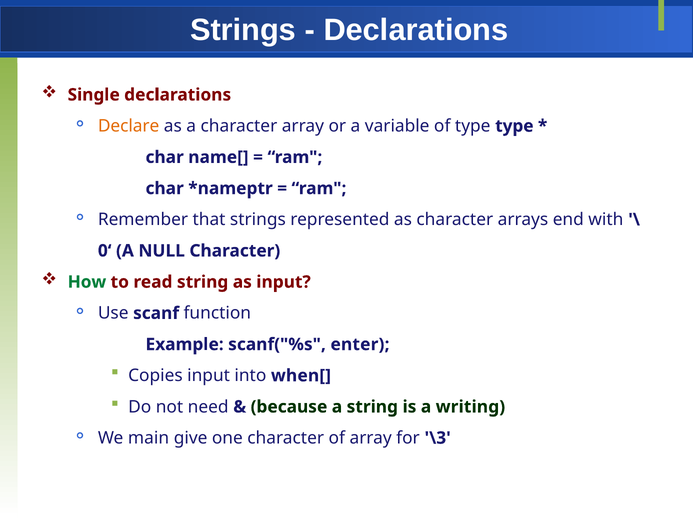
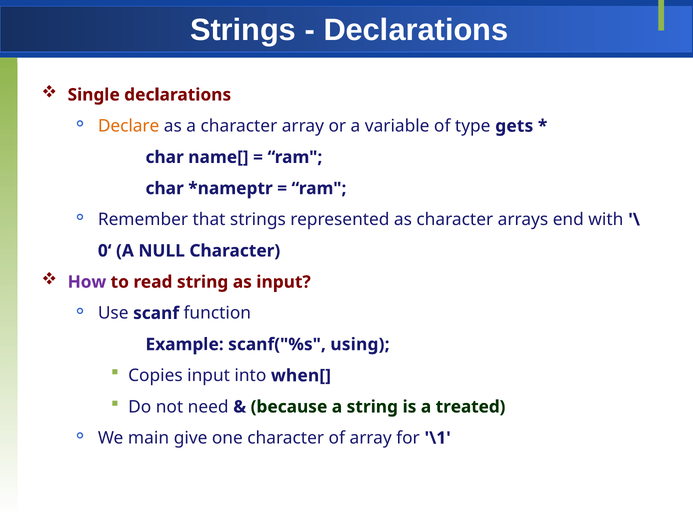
type type: type -> gets (514, 126)
How colour: green -> purple (87, 282)
enter: enter -> using (360, 344)
writing: writing -> treated (471, 407)
\3: \3 -> \1 (438, 438)
